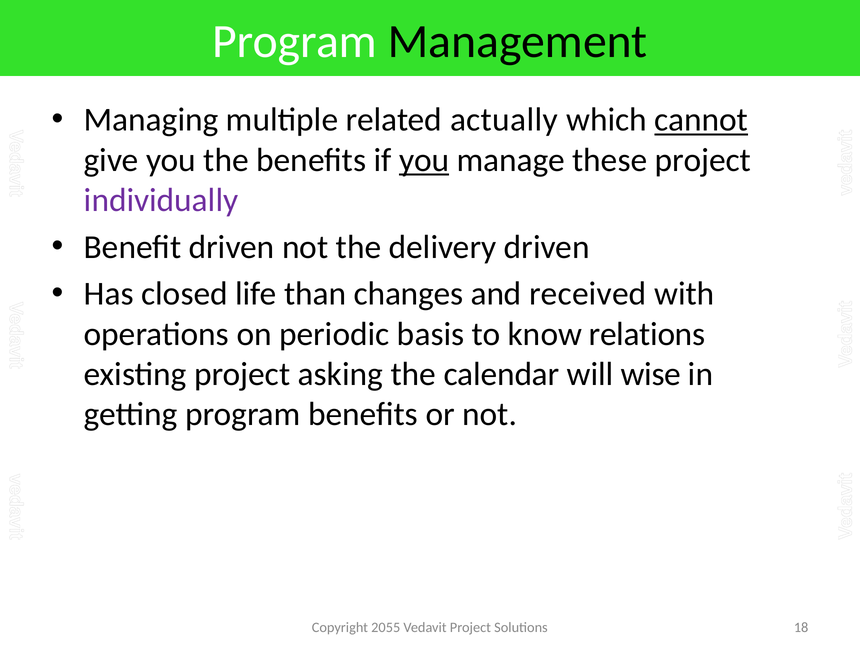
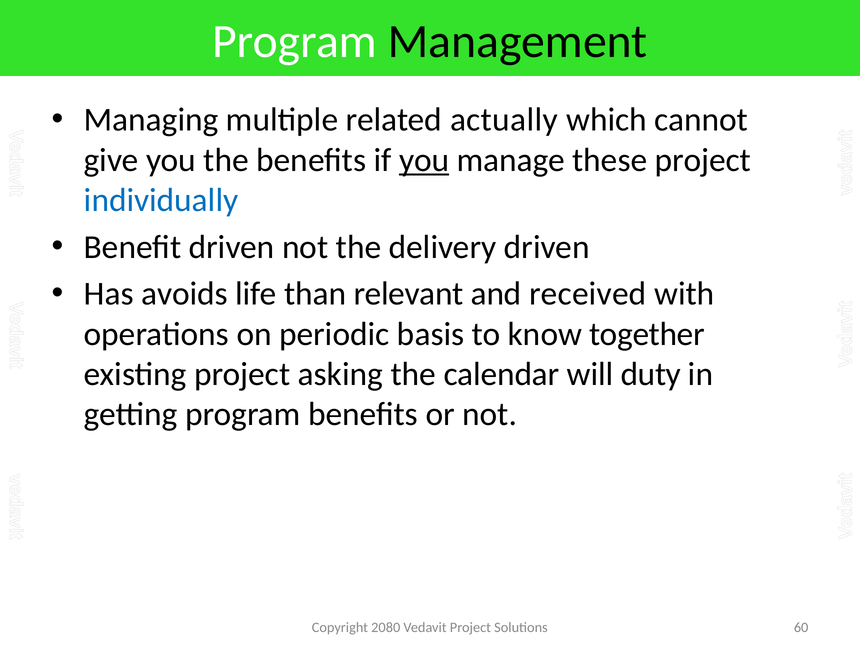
cannot underline: present -> none (701, 120)
individually colour: purple -> blue (161, 200)
closed: closed -> avoids (185, 294)
changes: changes -> relevant (409, 294)
relations: relations -> together (647, 334)
wise: wise -> duty (651, 374)
2055: 2055 -> 2080 (386, 628)
18: 18 -> 60 (801, 627)
